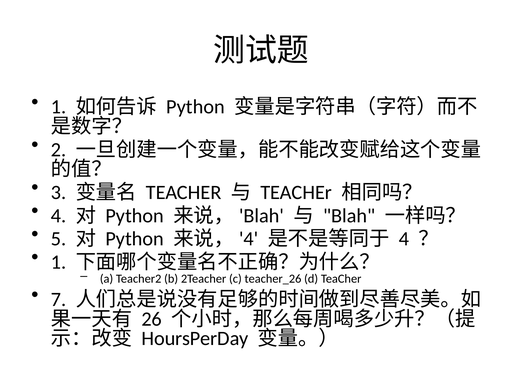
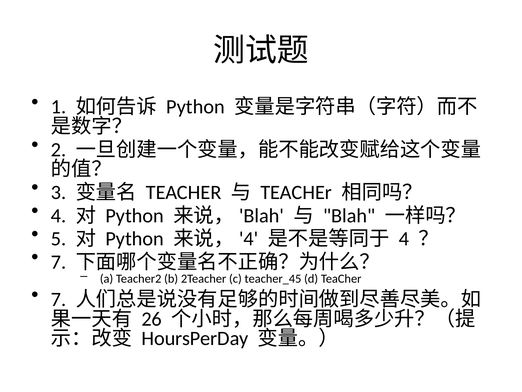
1: 1 -> 7 (59, 262)
teacher_26: teacher_26 -> teacher_45 (273, 279)
